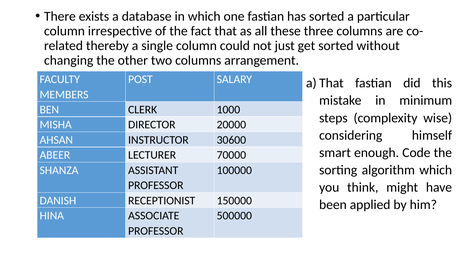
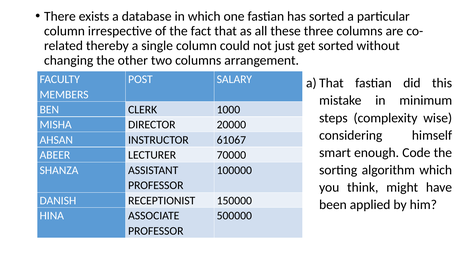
30600: 30600 -> 61067 (231, 140)
